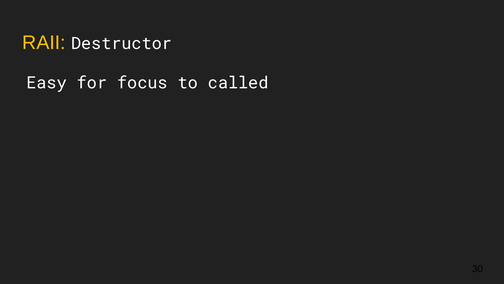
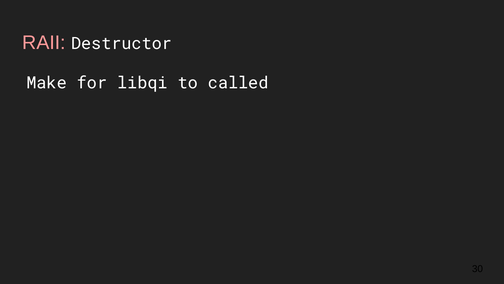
RAII colour: yellow -> pink (44, 43)
Easy: Easy -> Make (47, 83)
focus: focus -> libqi (142, 83)
